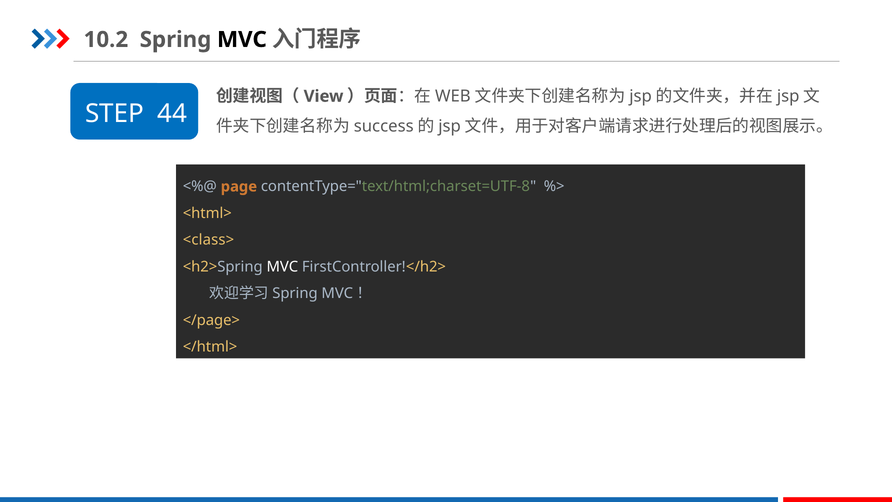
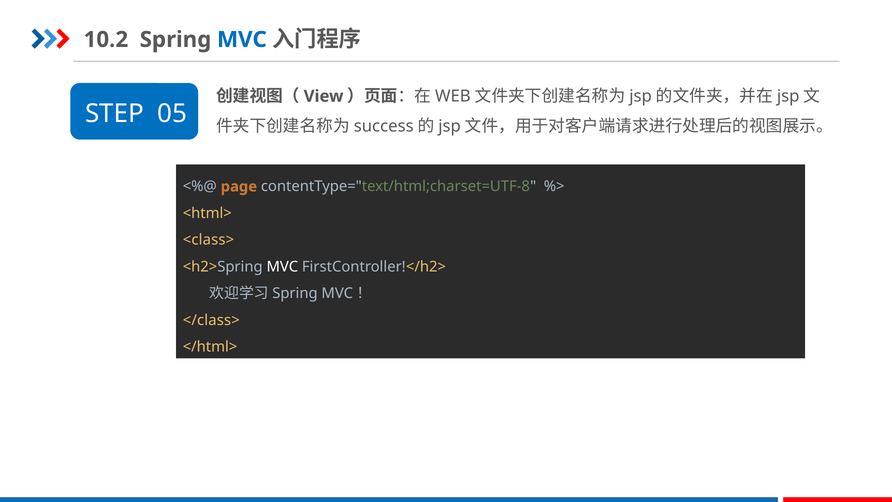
MVC colour: black -> blue (242, 40)
44: 44 -> 05 (172, 114)
</page>: </page> -> </class> (211, 320)
